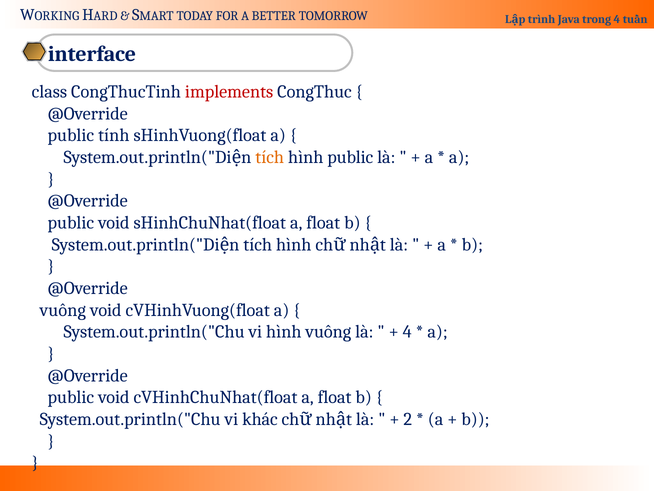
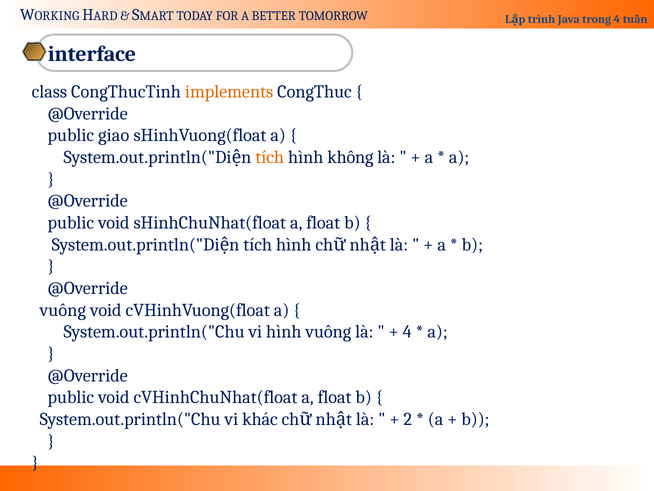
implements colour: red -> orange (229, 92)
tính: tính -> giao (114, 135)
hình public: public -> không (350, 157)
